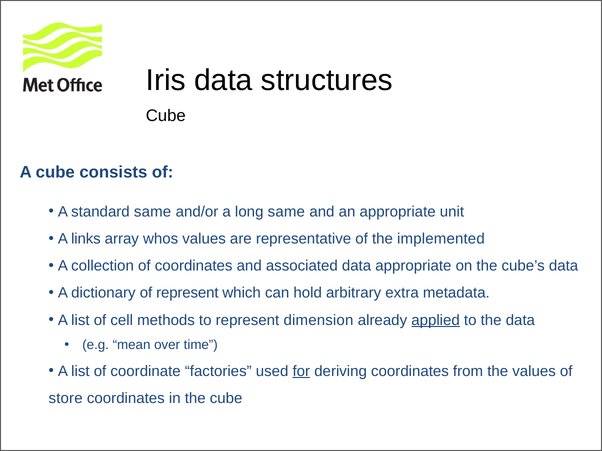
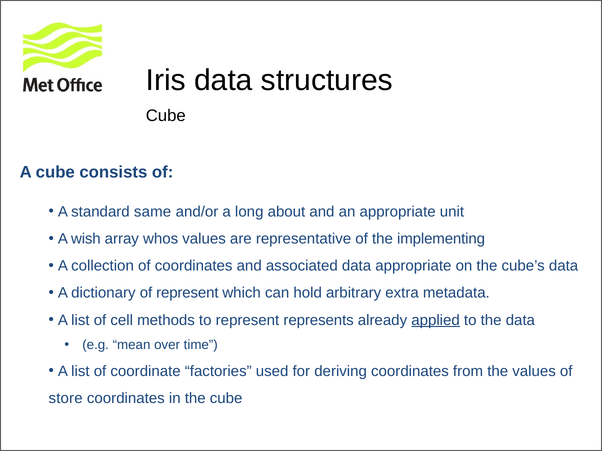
long same: same -> about (286, 212)
links: links -> wish (86, 239)
implemented: implemented -> implementing (441, 239)
dimension: dimension -> represents (319, 320)
for underline: present -> none (301, 372)
